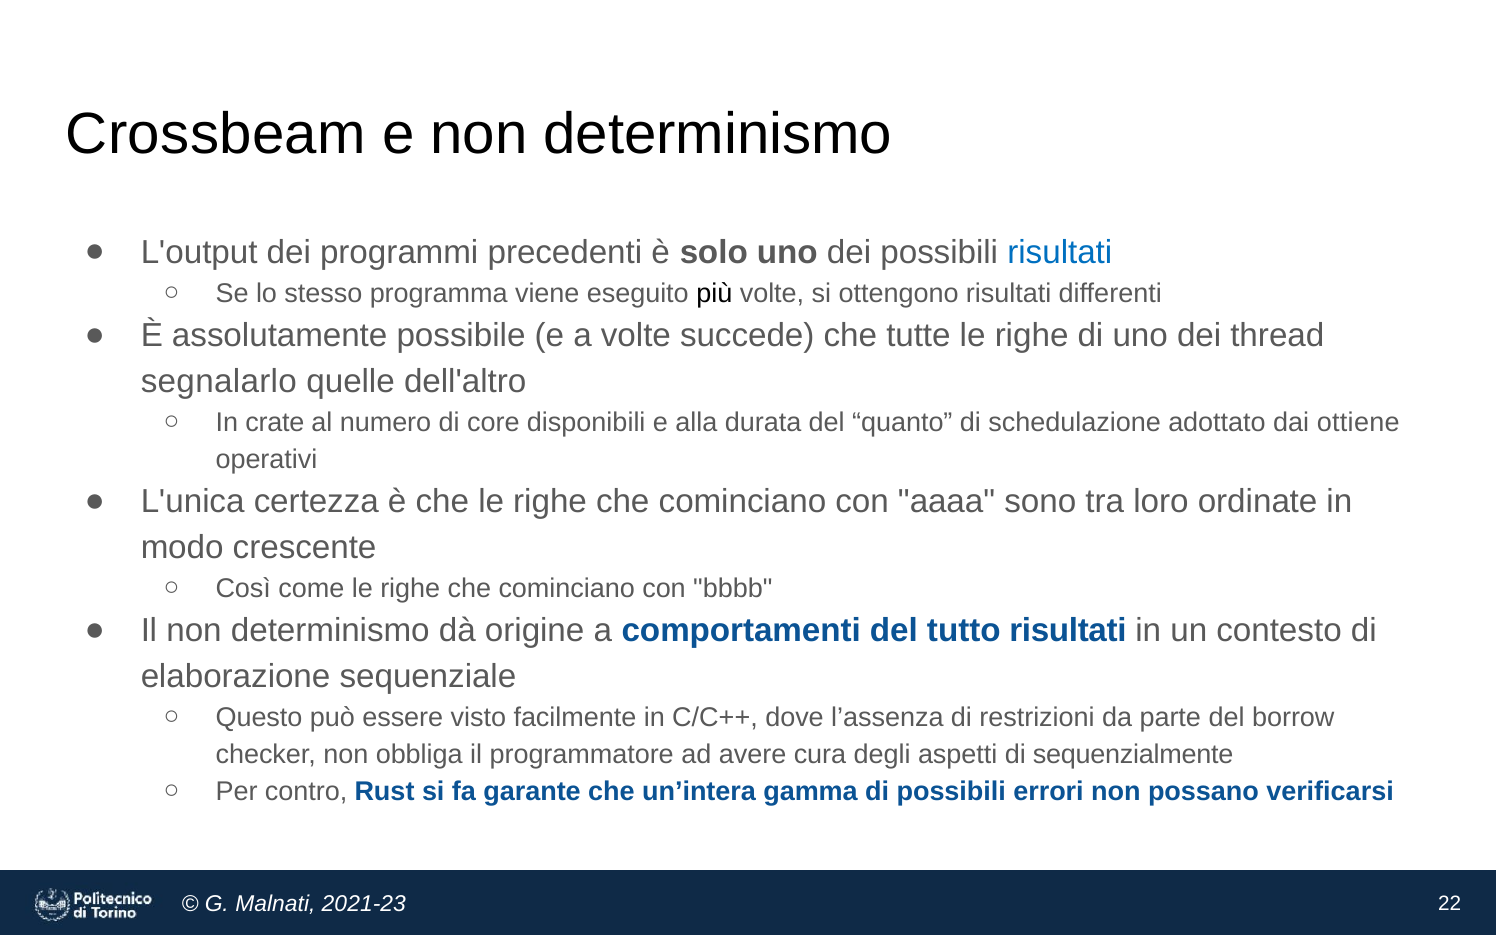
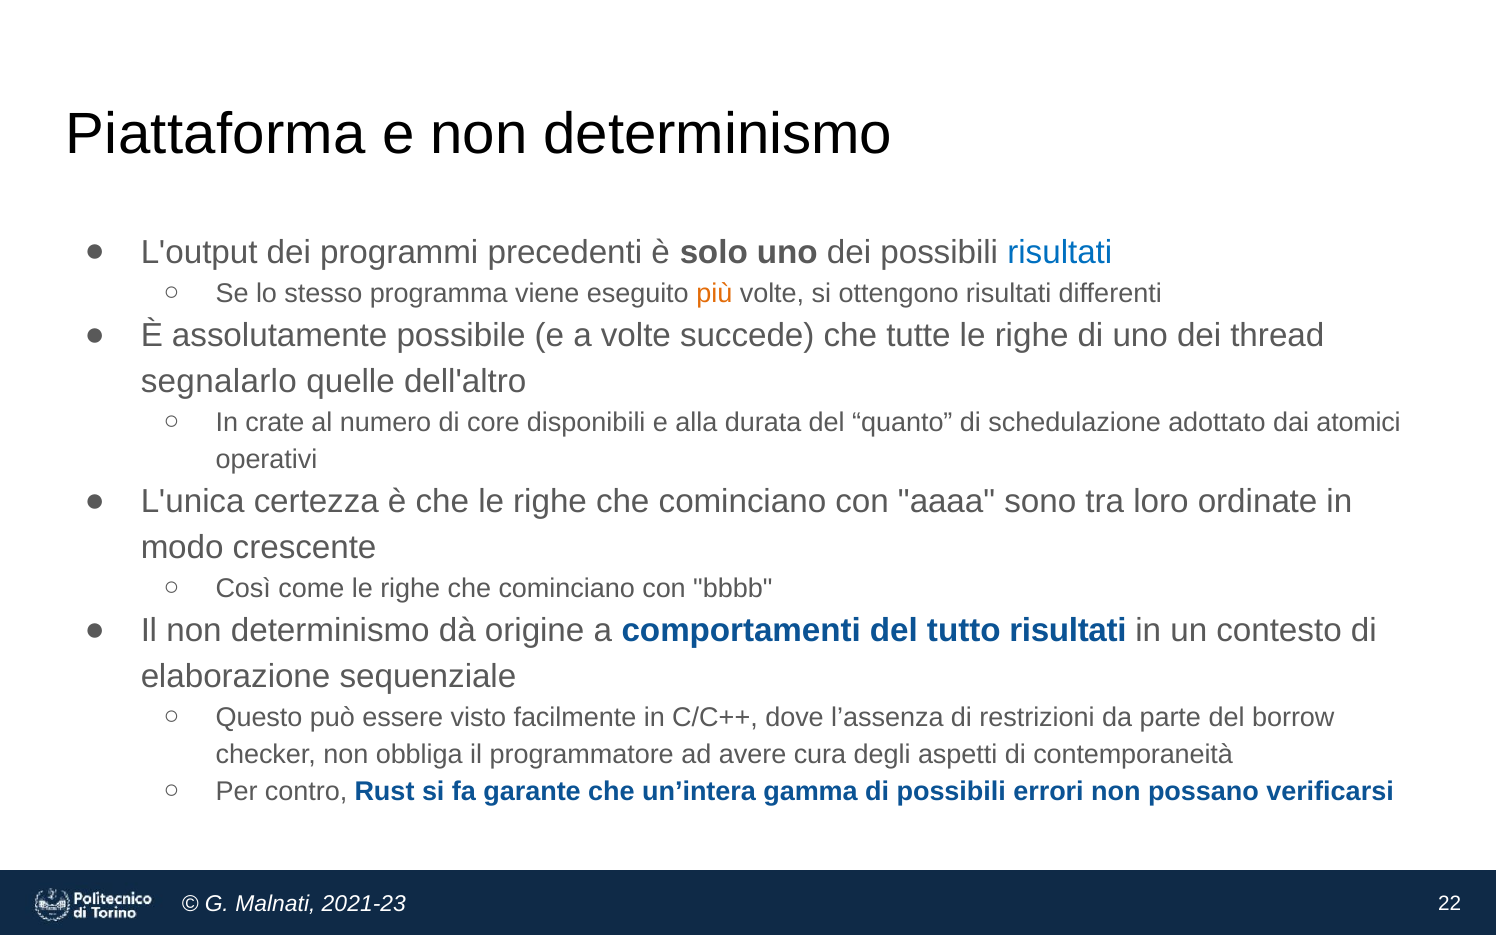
Crossbeam: Crossbeam -> Piattaforma (216, 135)
più colour: black -> orange (714, 293)
ottiene: ottiene -> atomici (1359, 422)
sequenzialmente: sequenzialmente -> contemporaneità (1133, 755)
